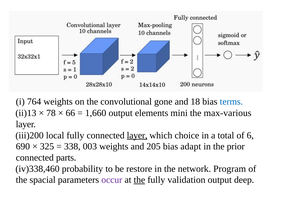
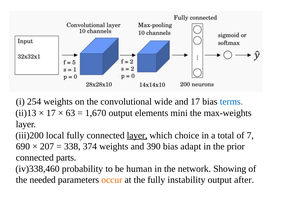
764: 764 -> 254 (34, 102)
gone: gone -> wide (163, 102)
and 18: 18 -> 17 (195, 102)
78: 78 -> 17 (51, 113)
66: 66 -> 63 (70, 113)
1,660: 1,660 -> 1,670 (96, 113)
max-various: max-various -> max-weights (228, 113)
6: 6 -> 7 (250, 136)
325: 325 -> 207 (47, 147)
003: 003 -> 374 (90, 147)
205: 205 -> 390 (154, 147)
restore: restore -> human (139, 169)
Program: Program -> Showing (230, 169)
spacial: spacial -> needed (43, 180)
occur colour: purple -> orange (112, 180)
the underline: present -> none (139, 180)
validation: validation -> instability (186, 180)
deep: deep -> after (244, 180)
